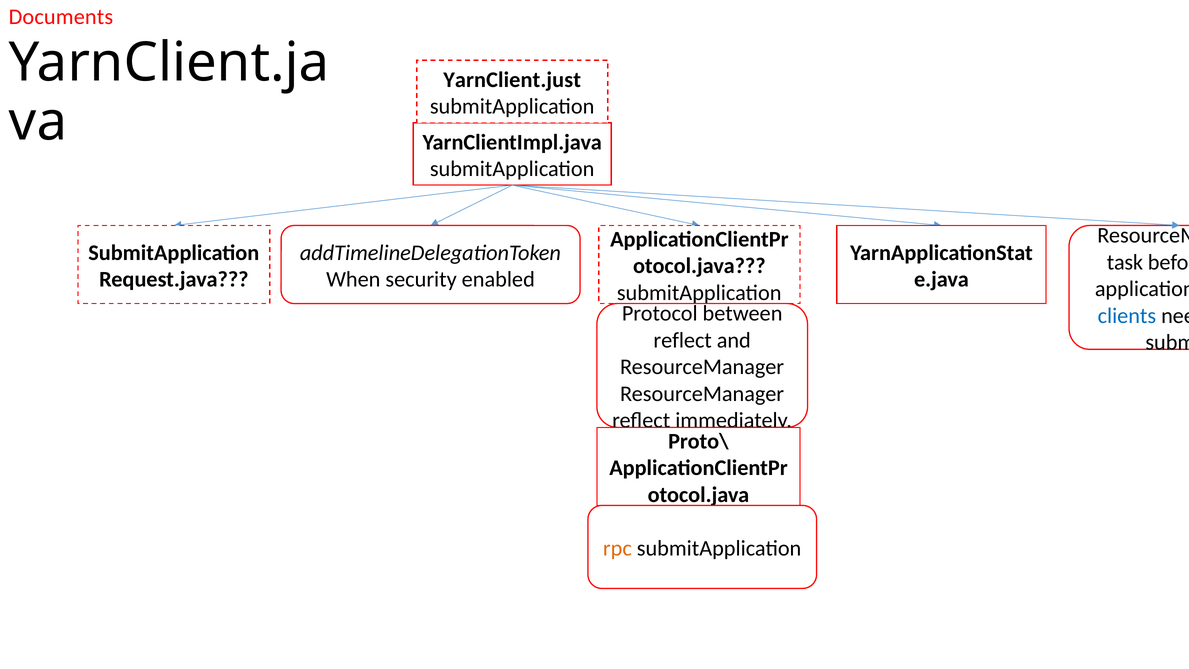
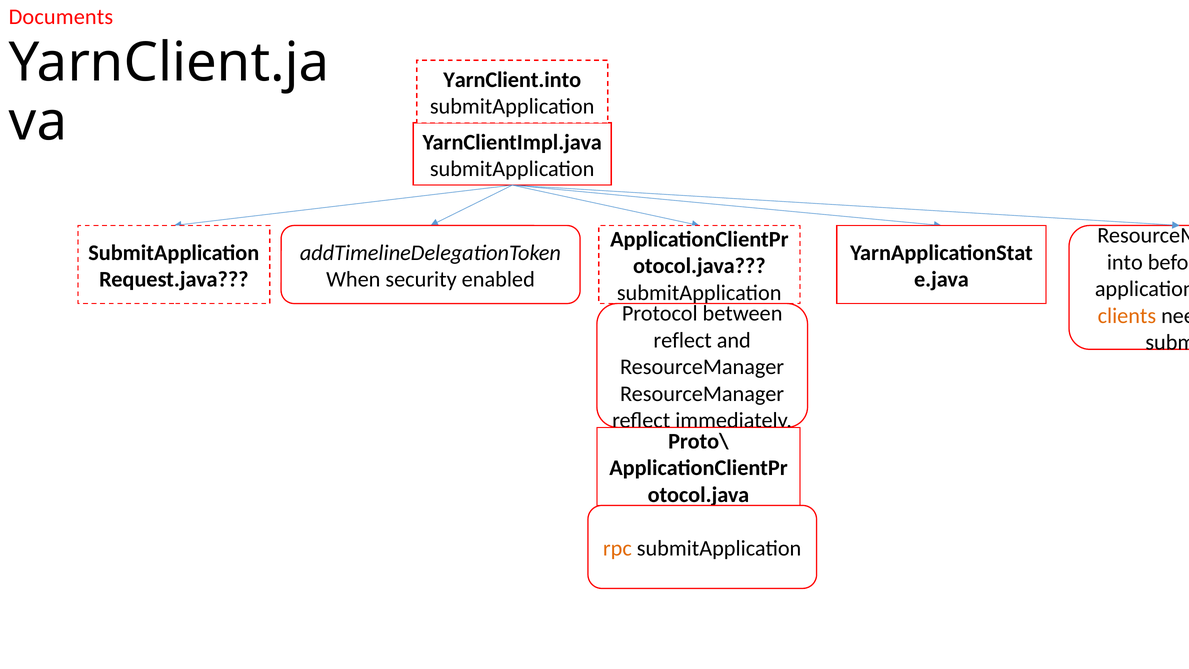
YarnClient.just: YarnClient.just -> YarnClient.into (512, 80)
task: task -> into (1125, 262)
clients colour: blue -> orange (1127, 316)
